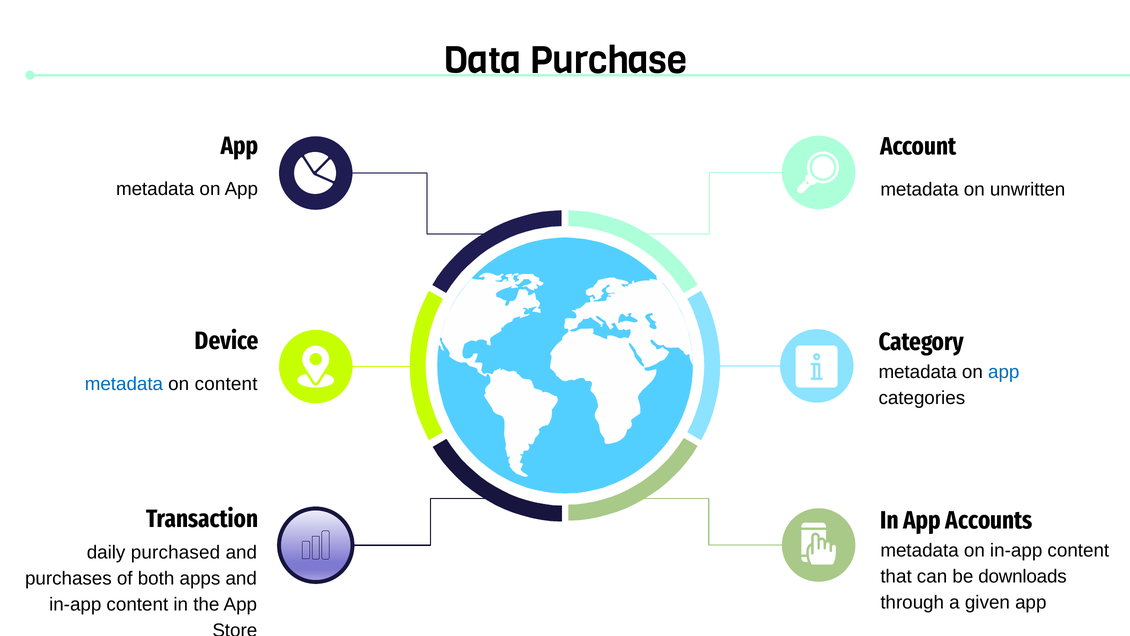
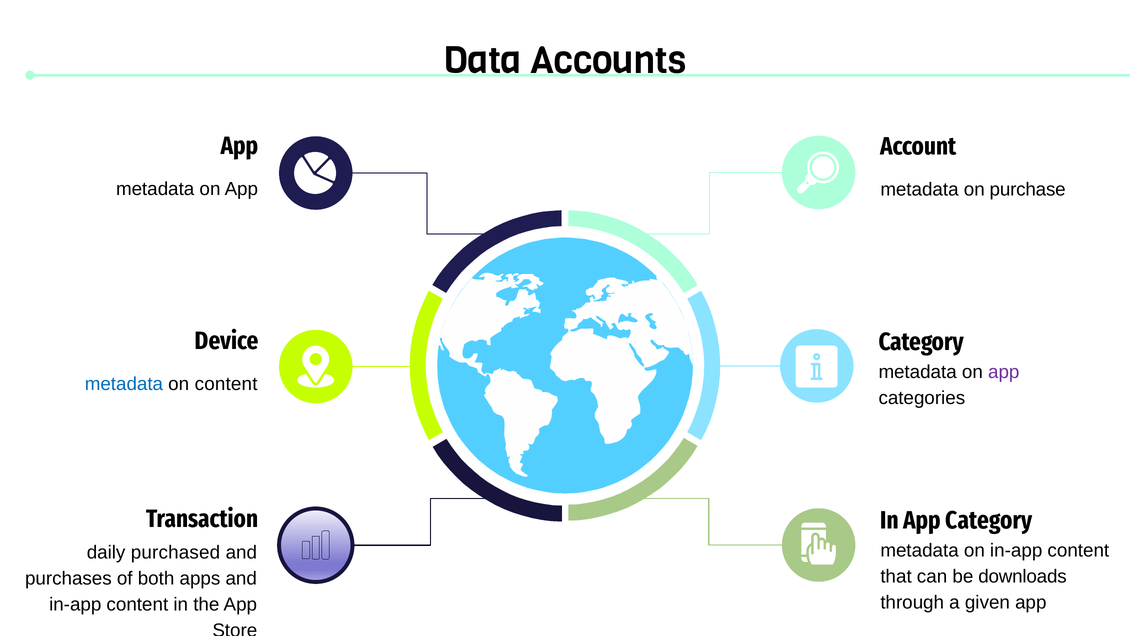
Purchase: Purchase -> Accounts (609, 61)
unwritten: unwritten -> purchase (1028, 190)
app colour: blue -> purple (1004, 372)
App Accounts: Accounts -> Category (989, 520)
